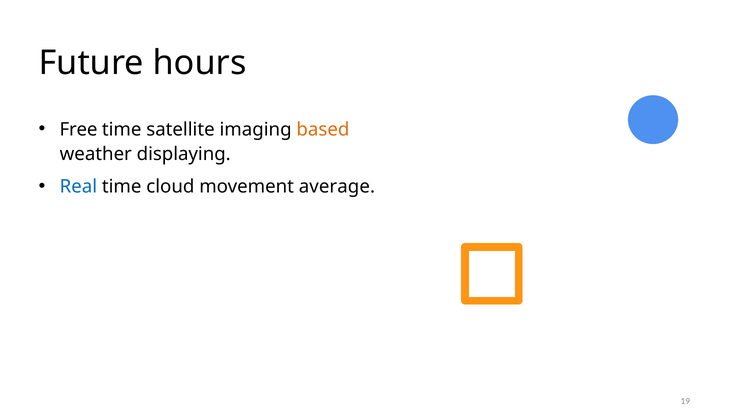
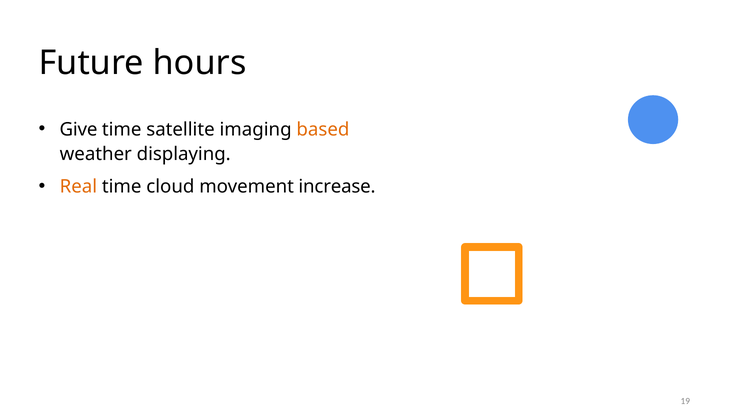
Free: Free -> Give (78, 129)
Real colour: blue -> orange (78, 186)
average: average -> increase (337, 186)
